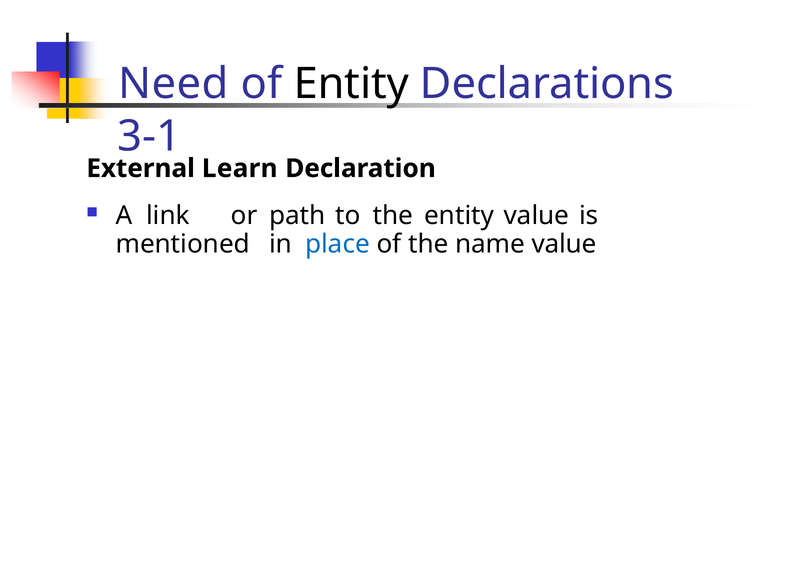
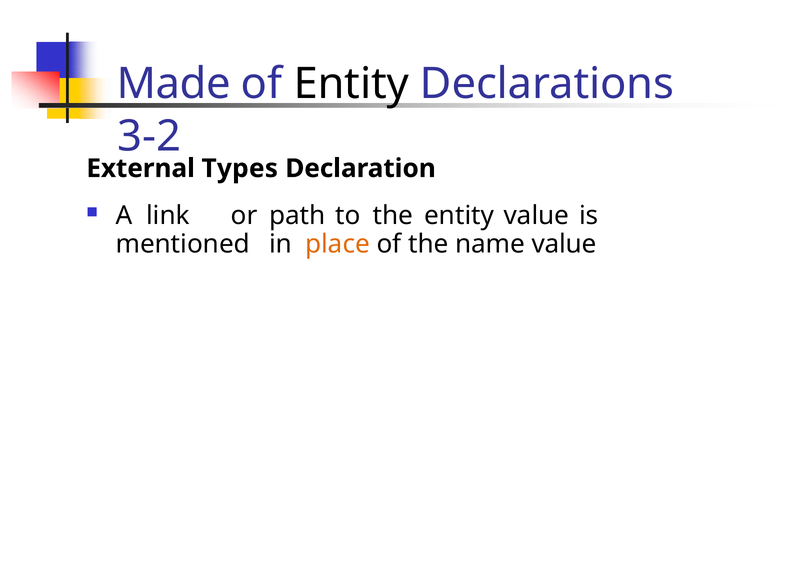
Need: Need -> Made (174, 84)
3-1: 3-1 -> 3-2 (149, 136)
Learn: Learn -> Types (240, 169)
place colour: blue -> orange (337, 244)
